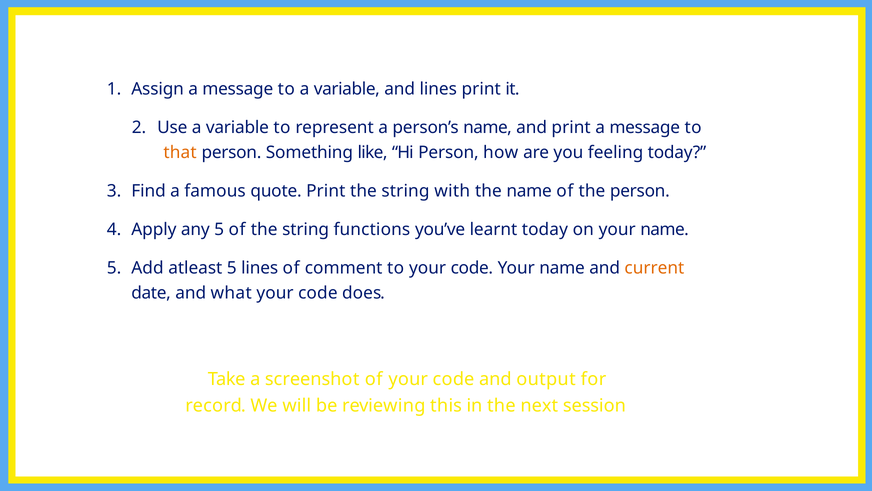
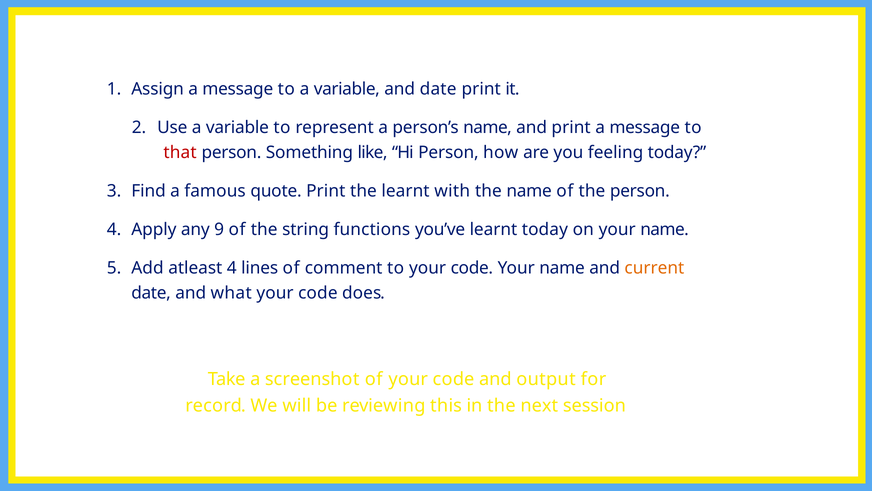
and lines: lines -> date (438, 89)
that colour: orange -> red (180, 152)
Print the string: string -> learnt (406, 191)
any 5: 5 -> 9 (219, 229)
atleast 5: 5 -> 4 (232, 268)
